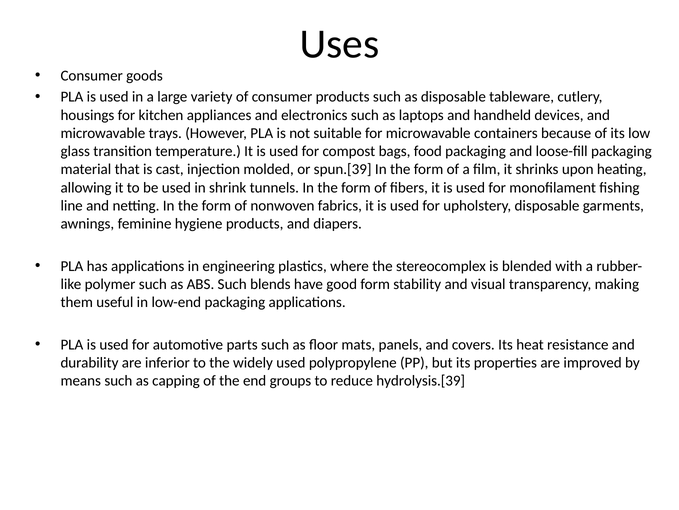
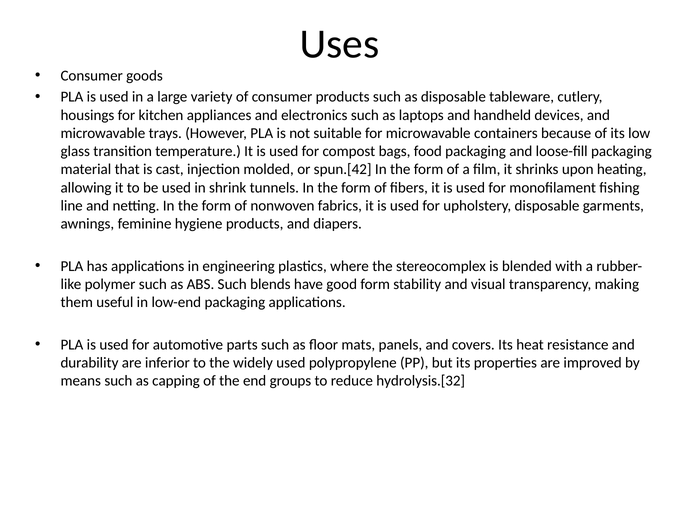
spun.[39: spun.[39 -> spun.[42 (343, 169)
hydrolysis.[39: hydrolysis.[39 -> hydrolysis.[32 (421, 380)
